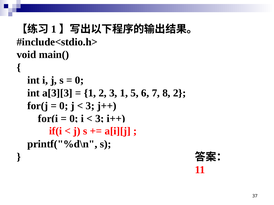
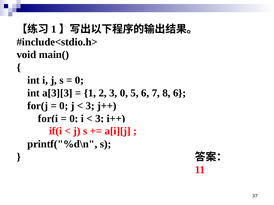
3 1: 1 -> 0 (124, 93)
8 2: 2 -> 6 (180, 93)
